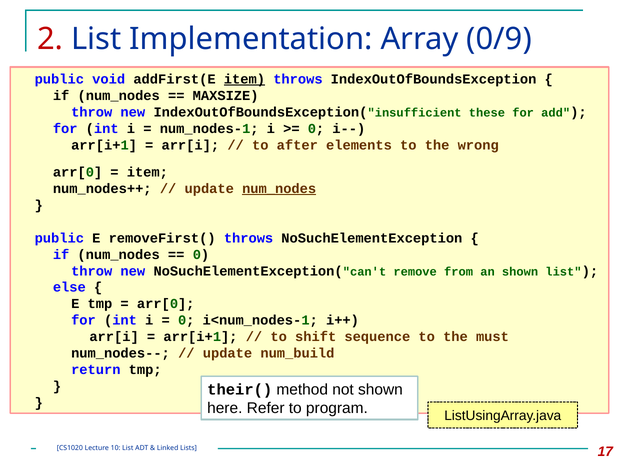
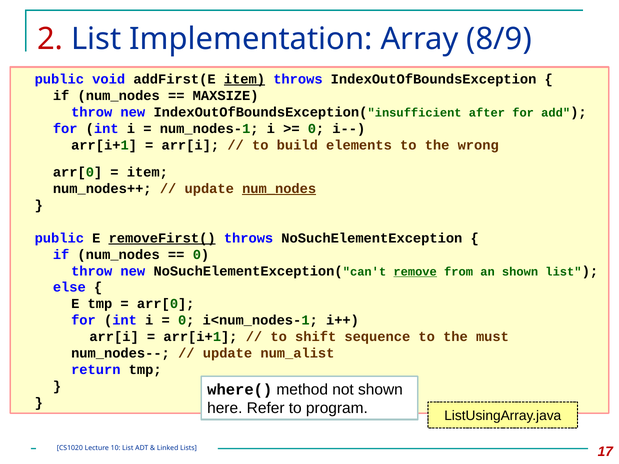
0/9: 0/9 -> 8/9 (499, 39)
these: these -> after (487, 113)
after: after -> build (297, 145)
removeFirst( underline: none -> present (162, 238)
remove underline: none -> present (415, 272)
num_build: num_build -> num_alist (297, 354)
their(: their( -> where( (240, 390)
